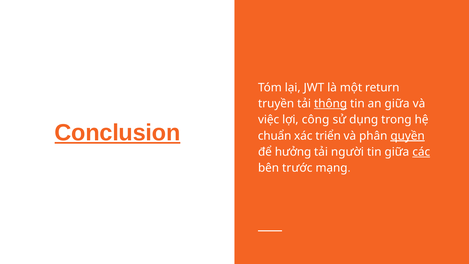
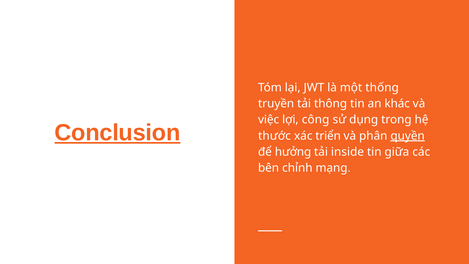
return: return -> thống (382, 88)
thông underline: present -> none (331, 104)
an giữa: giữa -> khác (397, 104)
chuẩn: chuẩn -> thước (274, 136)
người: người -> inside (347, 152)
các underline: present -> none (421, 152)
trước: trước -> chỉnh (297, 168)
